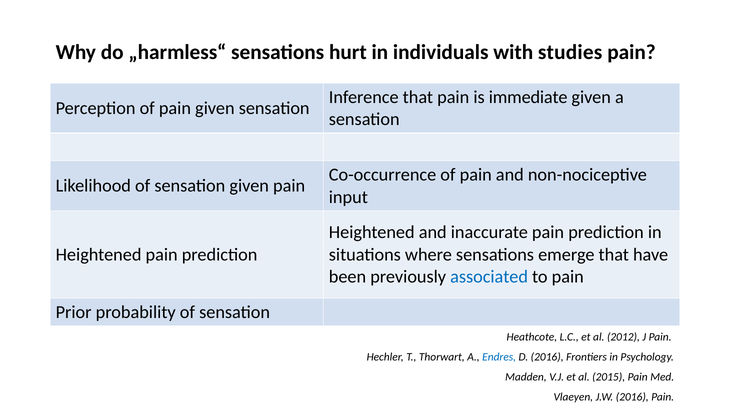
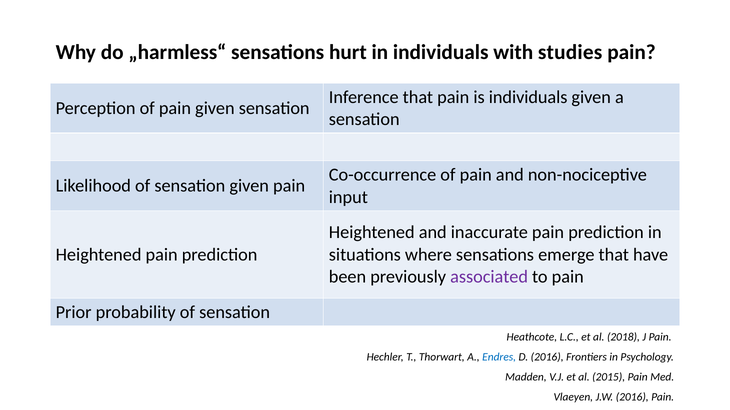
is immediate: immediate -> individuals (528, 97)
associated colour: blue -> purple (489, 277)
2012: 2012 -> 2018 (623, 338)
